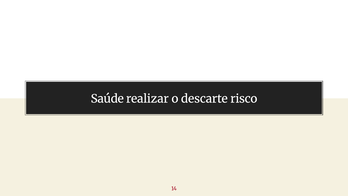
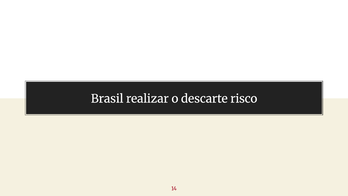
Saúde: Saúde -> Brasil (107, 99)
